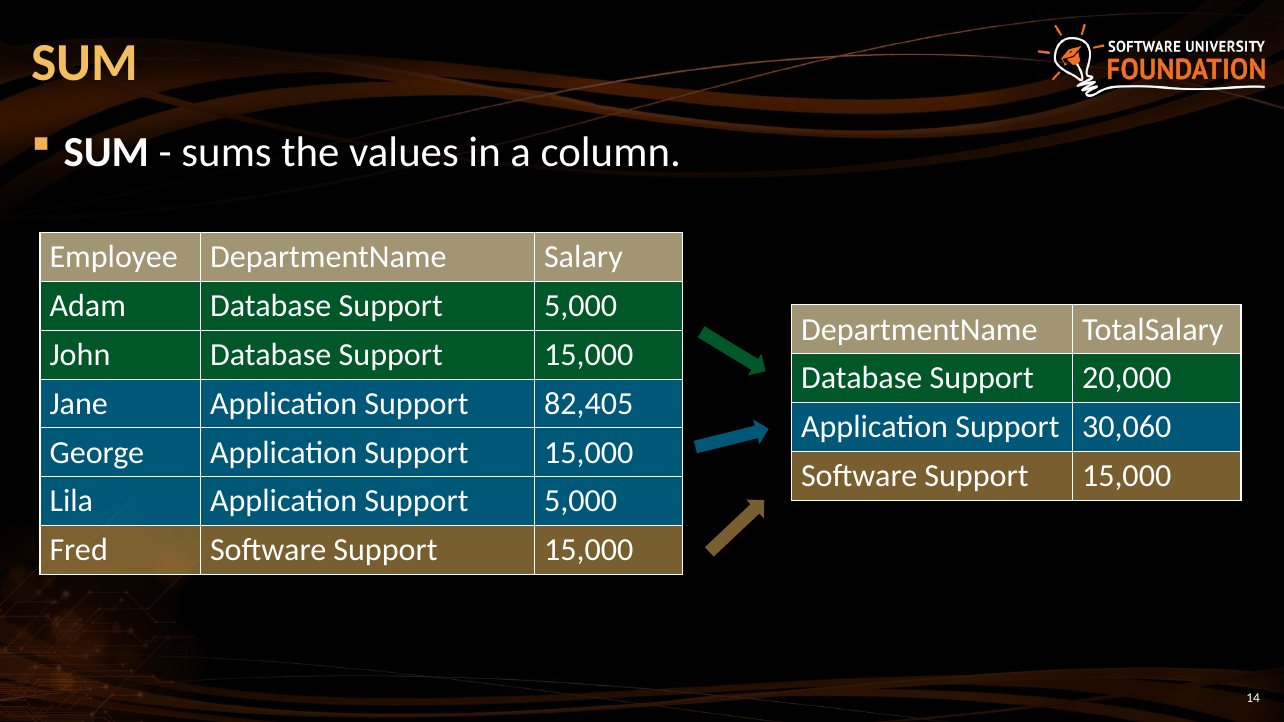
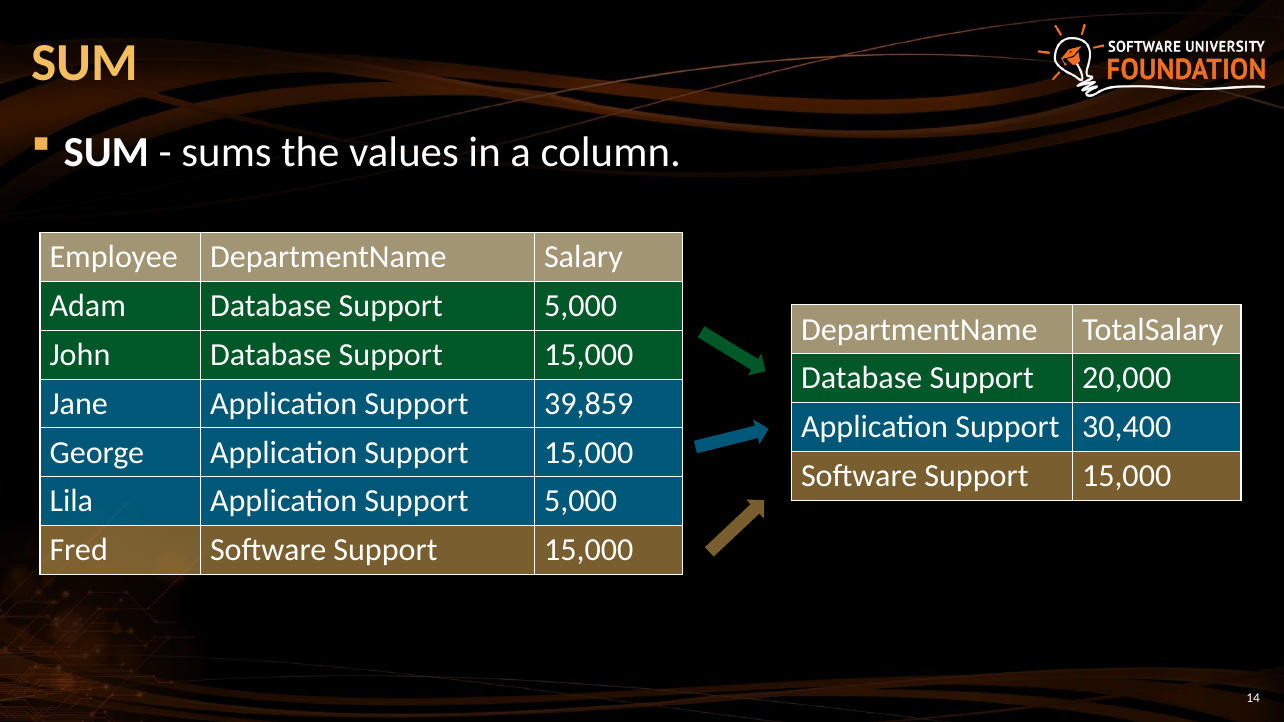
82,405: 82,405 -> 39,859 (589, 404)
30,060: 30,060 -> 30,400 (1127, 427)
